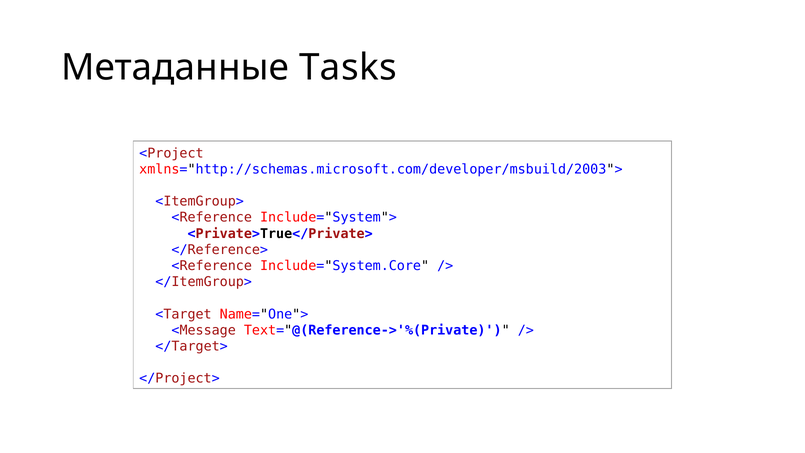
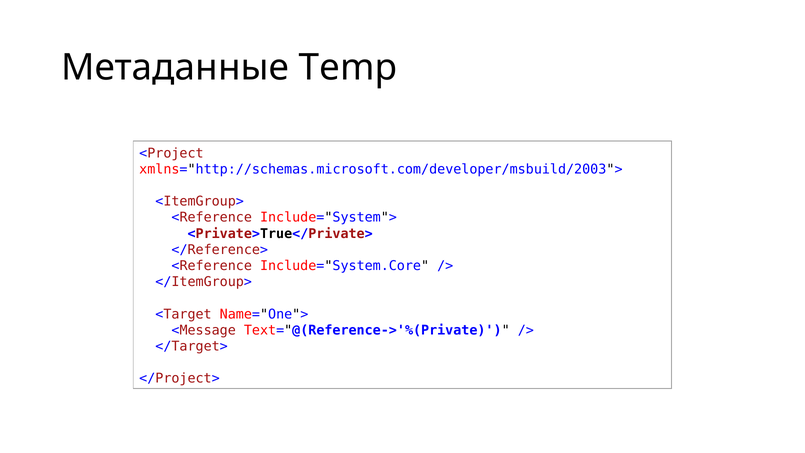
Tasks: Tasks -> Temp (348, 68)
